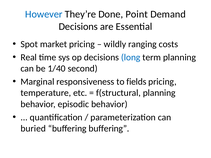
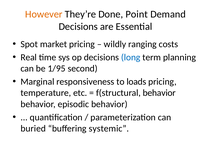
However colour: blue -> orange (44, 14)
1/40: 1/40 -> 1/95 (57, 69)
fields: fields -> loads (136, 82)
f(structural planning: planning -> behavior (159, 93)
buffering buffering: buffering -> systemic (109, 129)
